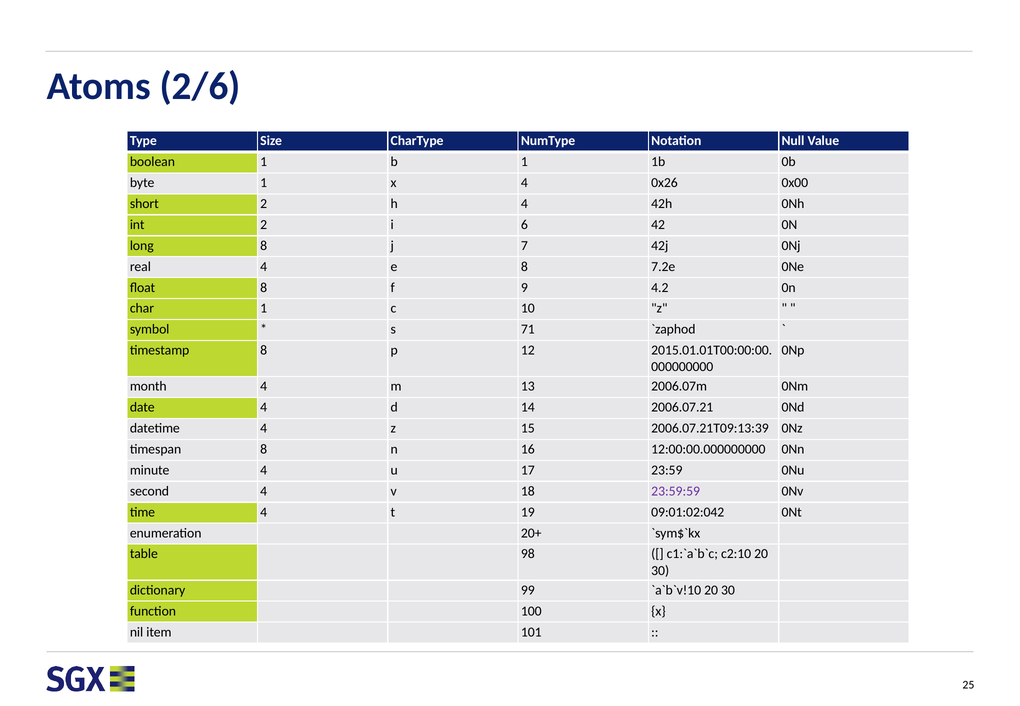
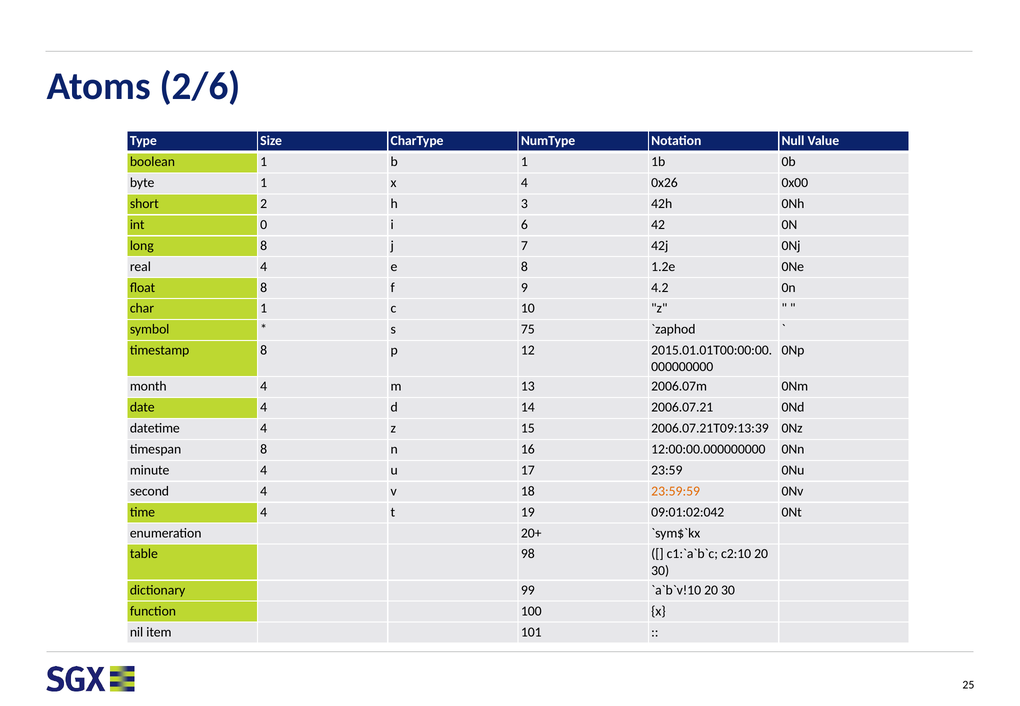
h 4: 4 -> 3 (524, 204)
int 2: 2 -> 0 (264, 225)
7.2e: 7.2e -> 1.2e (663, 267)
71: 71 -> 75 (528, 329)
23:59:59 colour: purple -> orange (676, 491)
